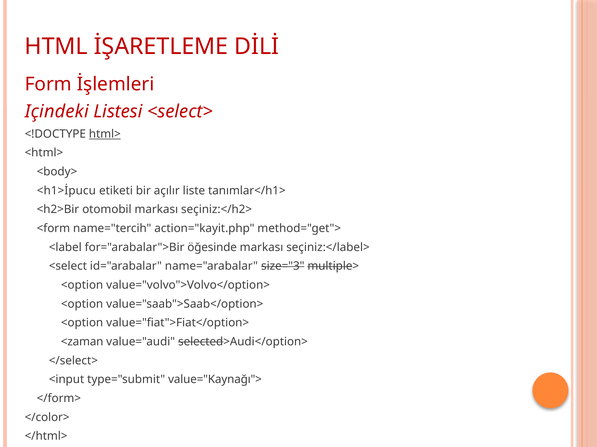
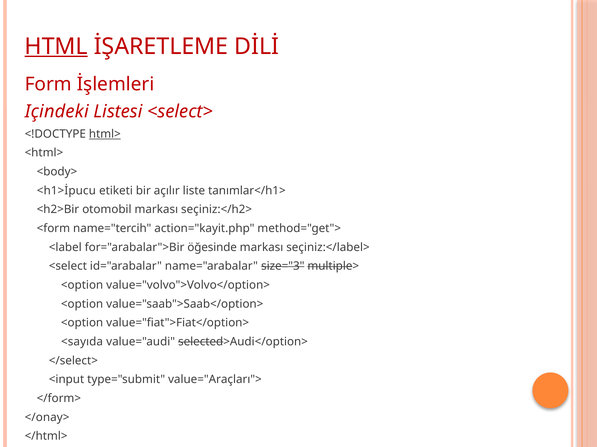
HTML underline: none -> present (56, 46)
<zaman: <zaman -> <sayıda (82, 342)
value="Kaynağı">: value="Kaynağı"> -> value="Araçları"> (215, 380)
</color>: </color> -> </onay> (47, 418)
